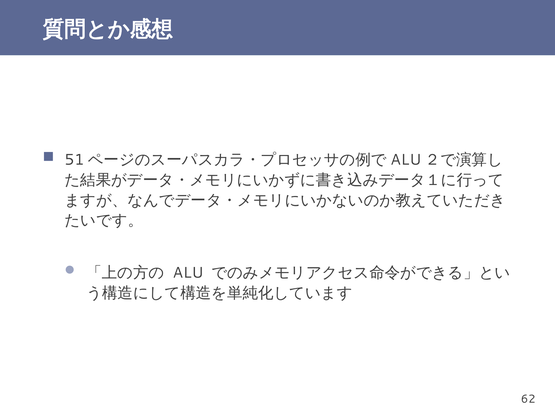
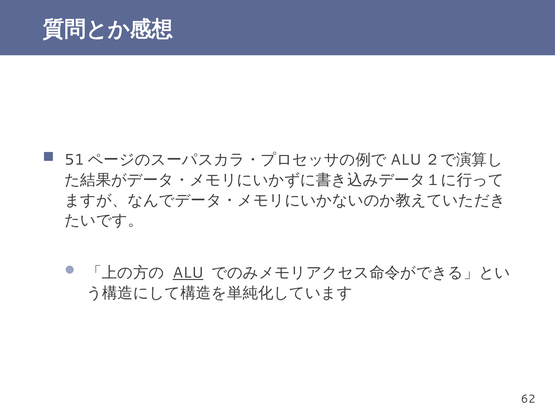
ALU underline: none -> present (188, 273)
